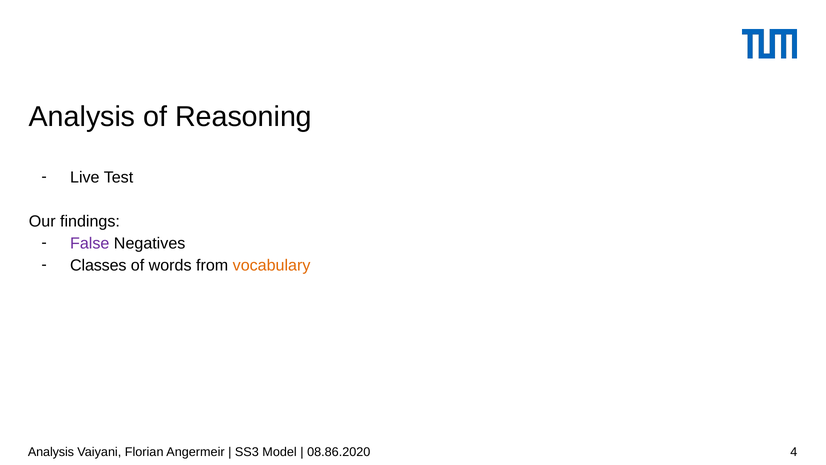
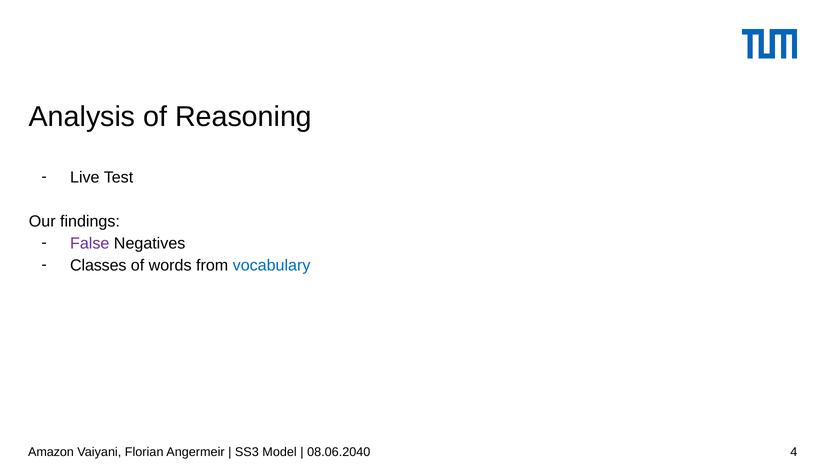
vocabulary colour: orange -> blue (272, 265)
Analysis: Analysis -> Amazon (51, 452)
08.86.2020: 08.86.2020 -> 08.06.2040 (339, 452)
